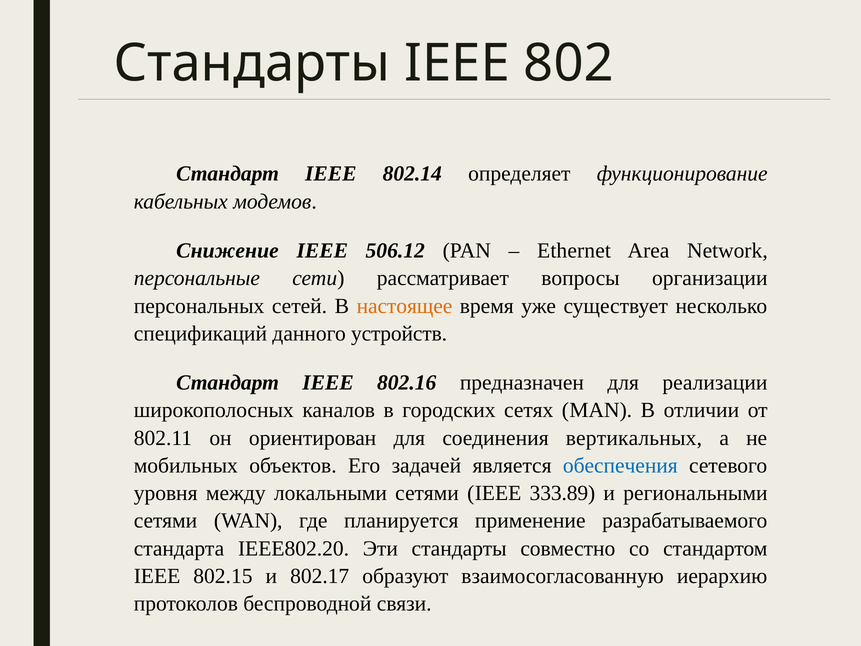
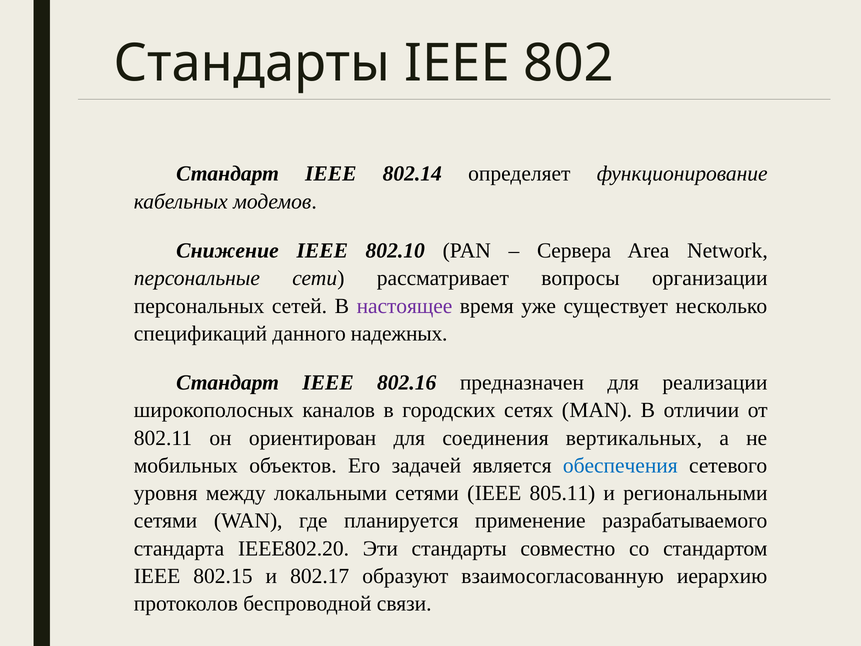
506.12: 506.12 -> 802.10 (395, 251)
Ethernet: Ethernet -> Сервера (574, 251)
настоящее colour: orange -> purple (404, 306)
устройств: устройств -> надежных (399, 333)
333.89: 333.89 -> 805.11 (562, 493)
